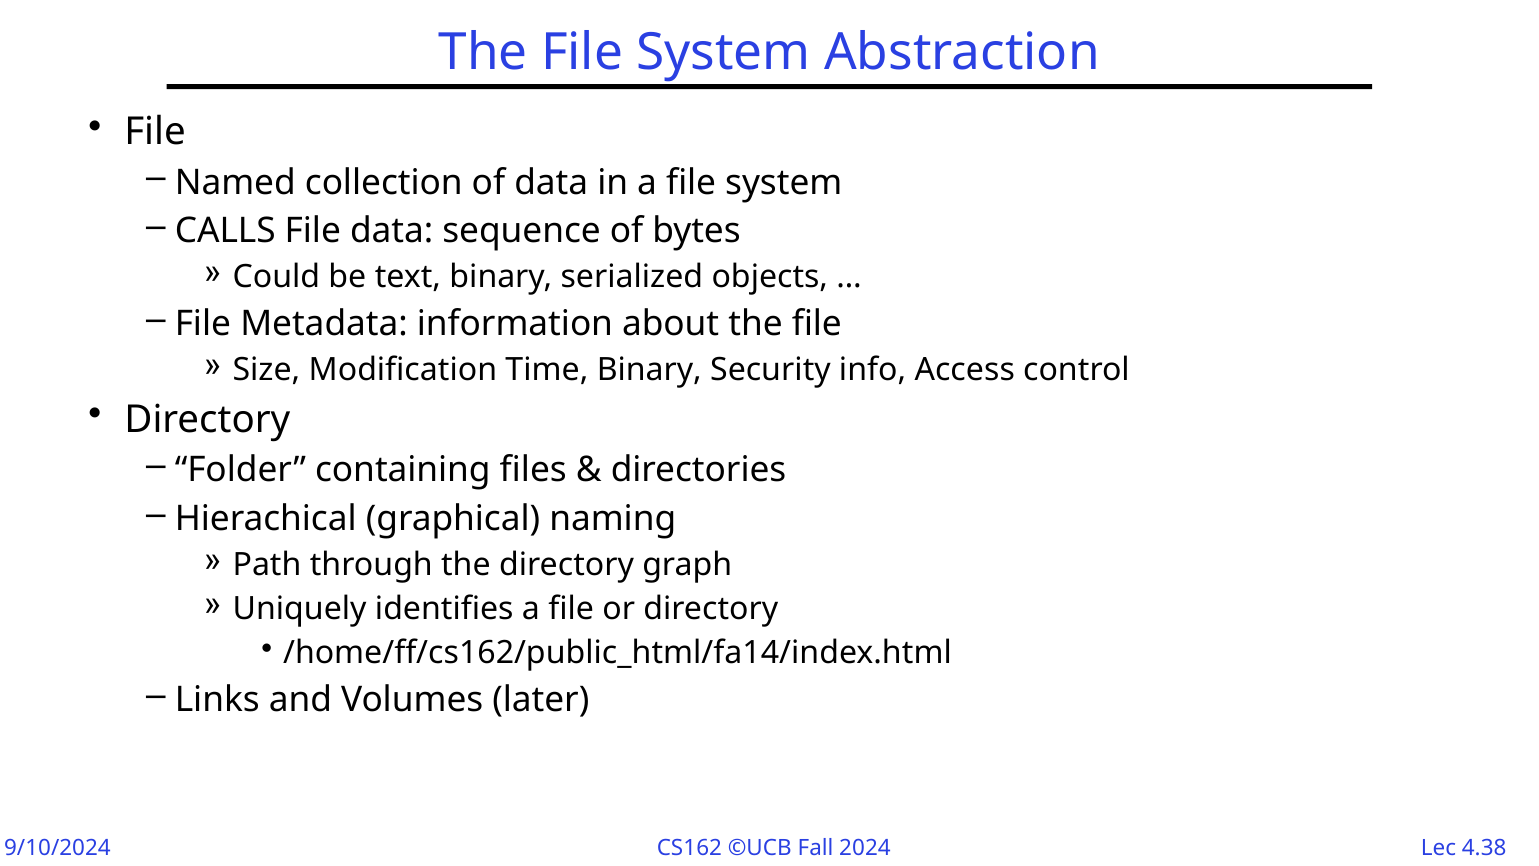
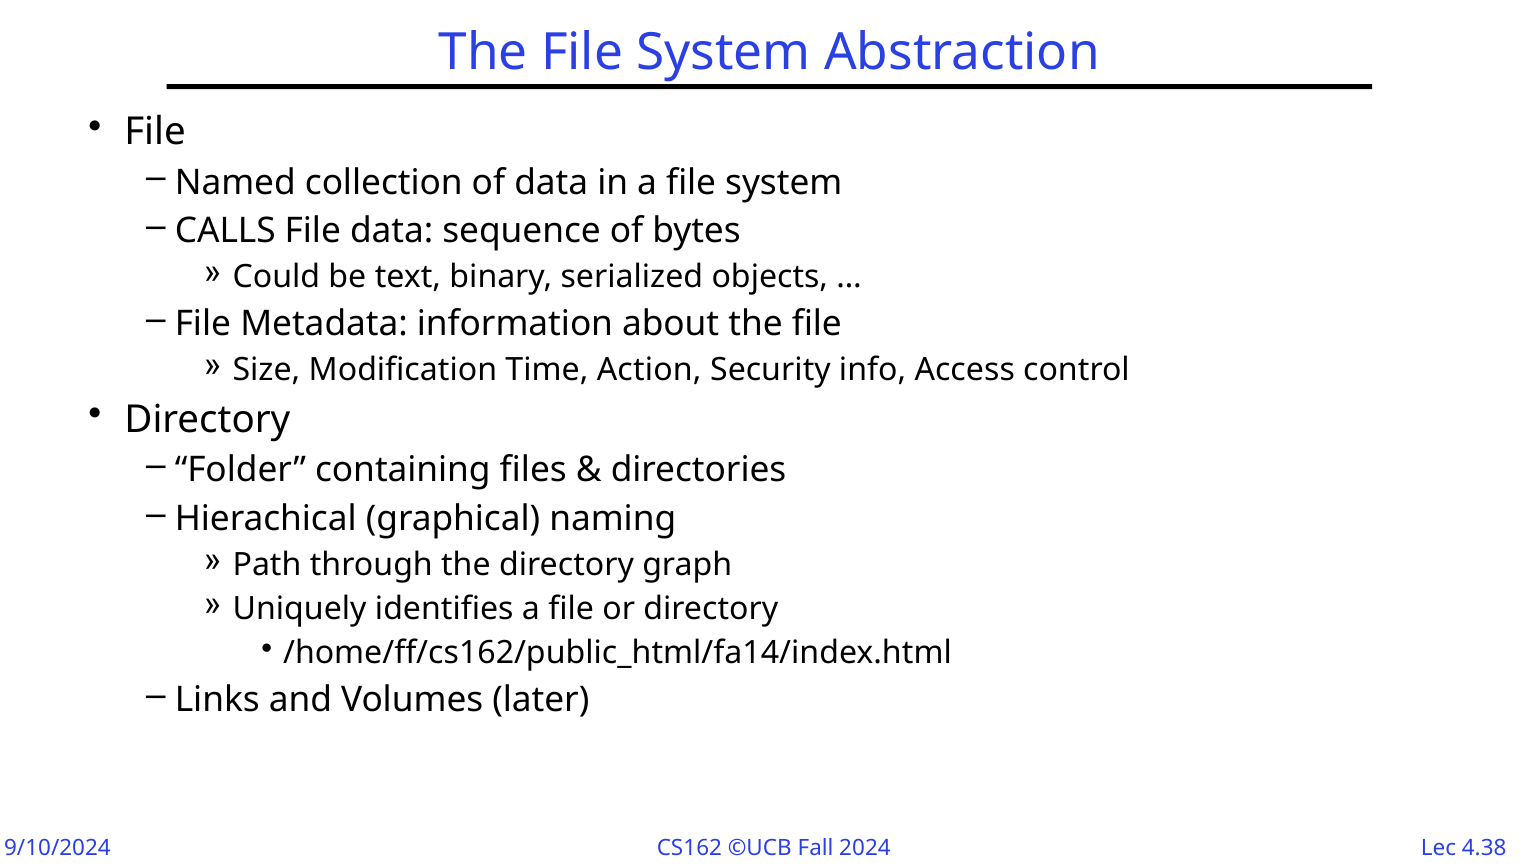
Time Binary: Binary -> Action (649, 370)
